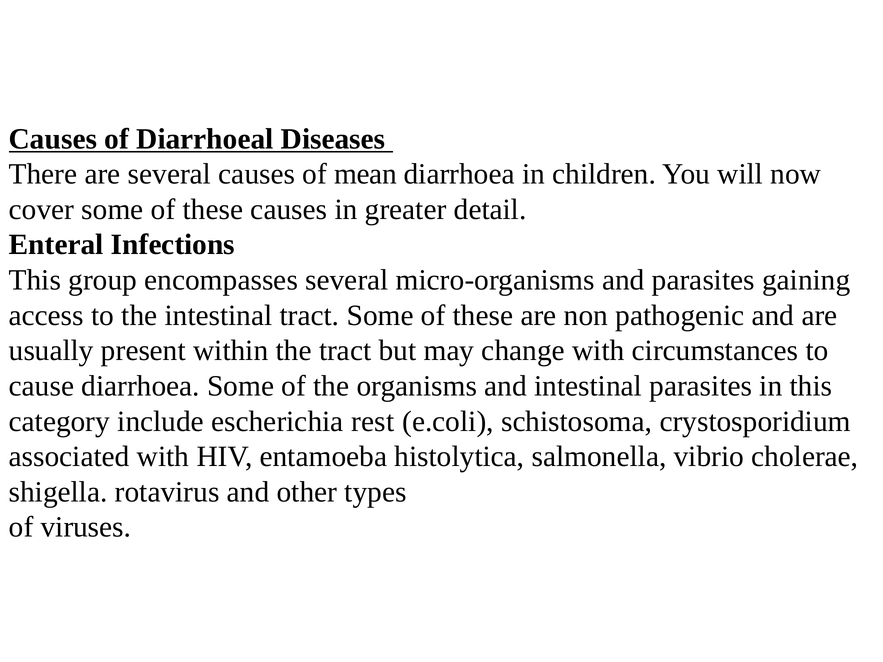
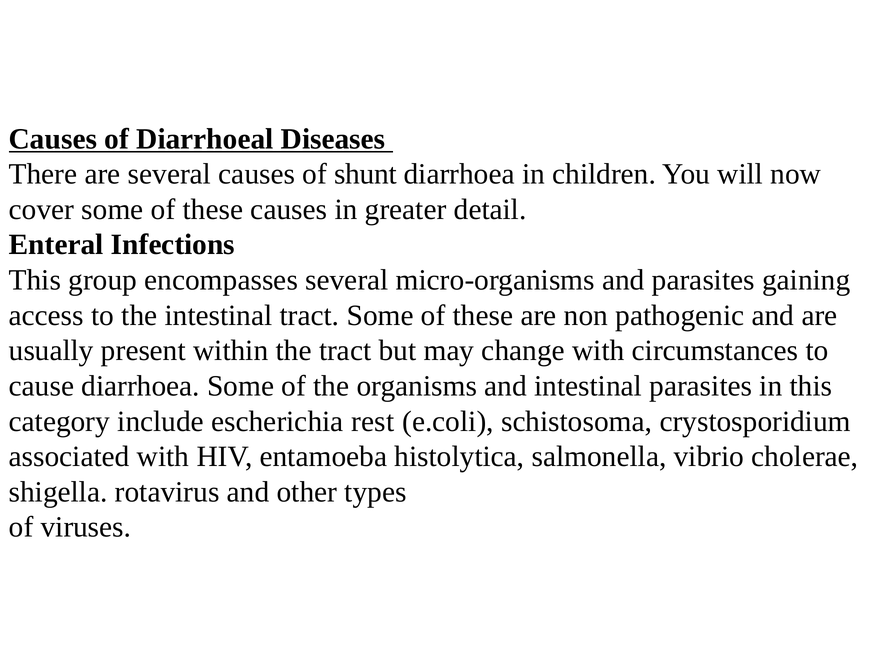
mean: mean -> shunt (365, 174)
